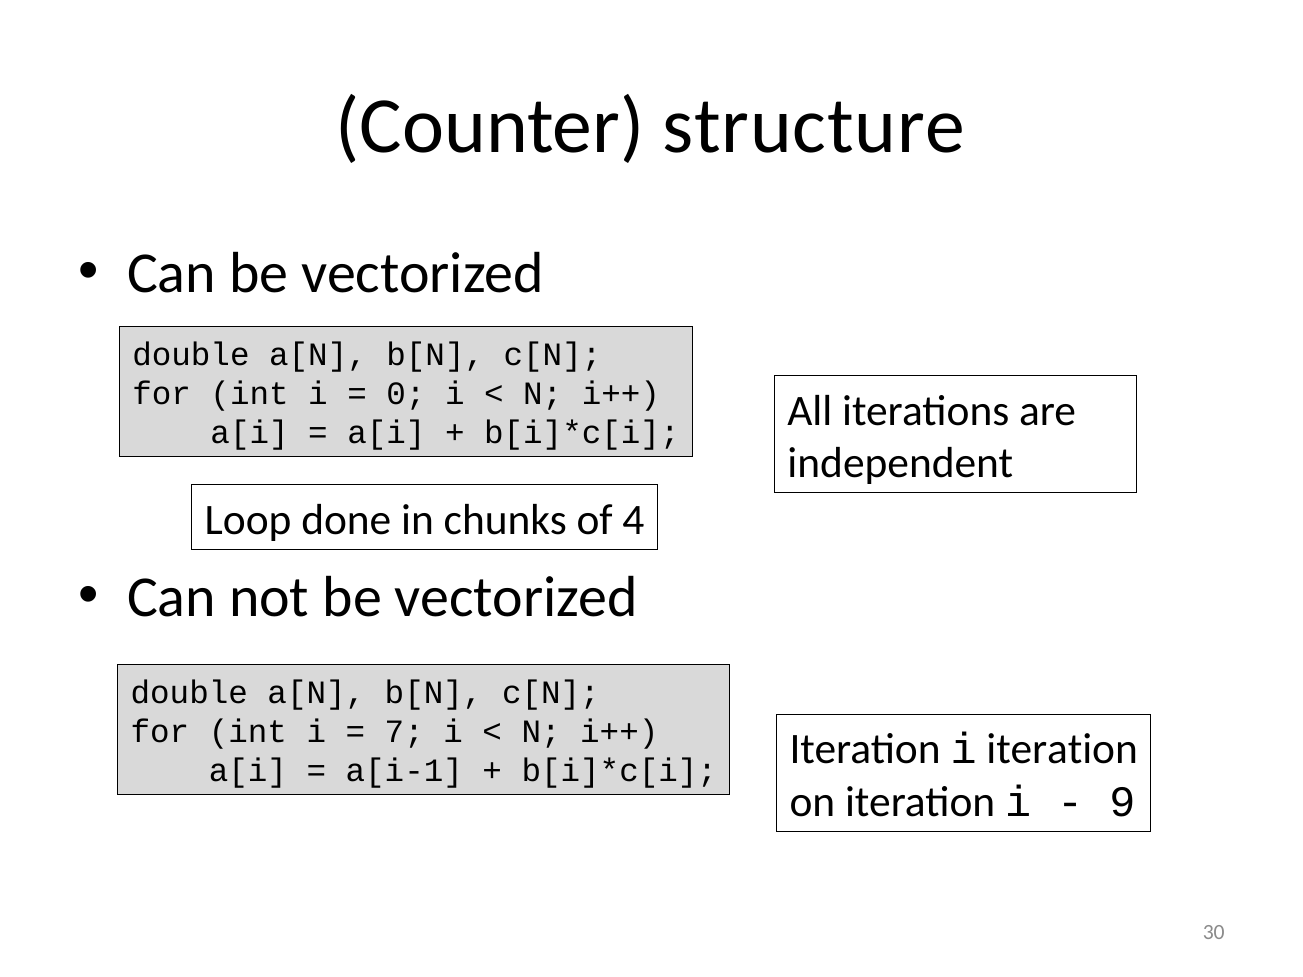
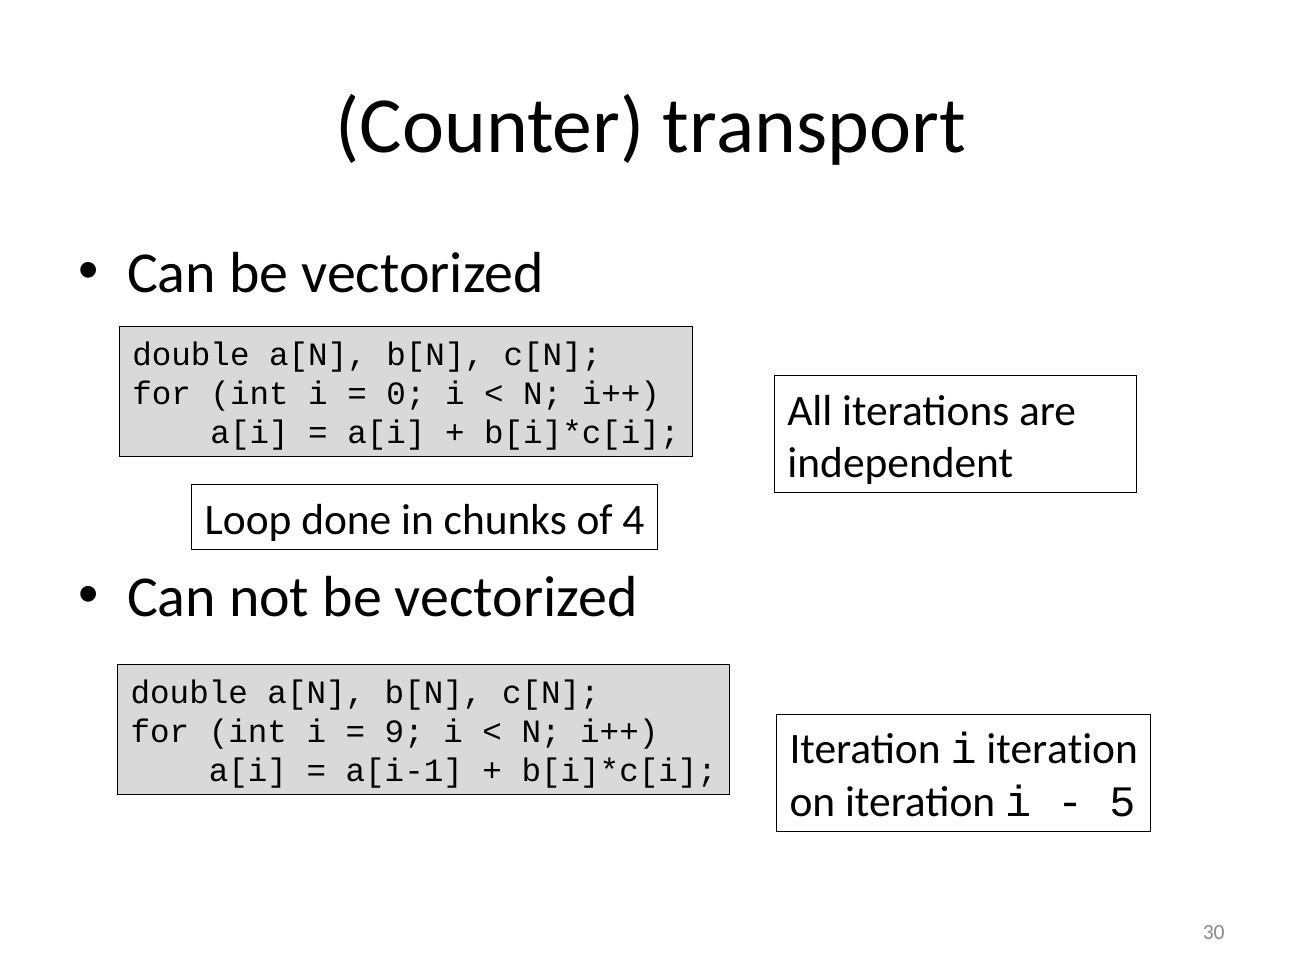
structure: structure -> transport (814, 126)
7: 7 -> 9 (404, 732)
9: 9 -> 5 (1122, 802)
